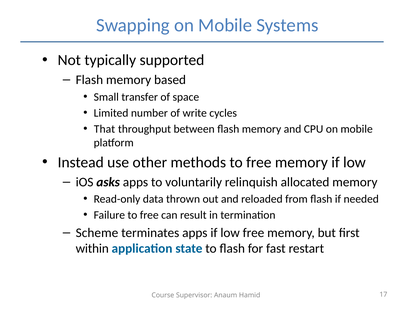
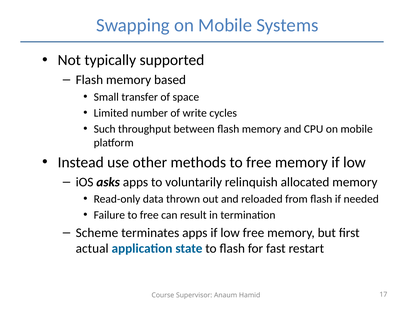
That: That -> Such (105, 129)
within: within -> actual (92, 249)
